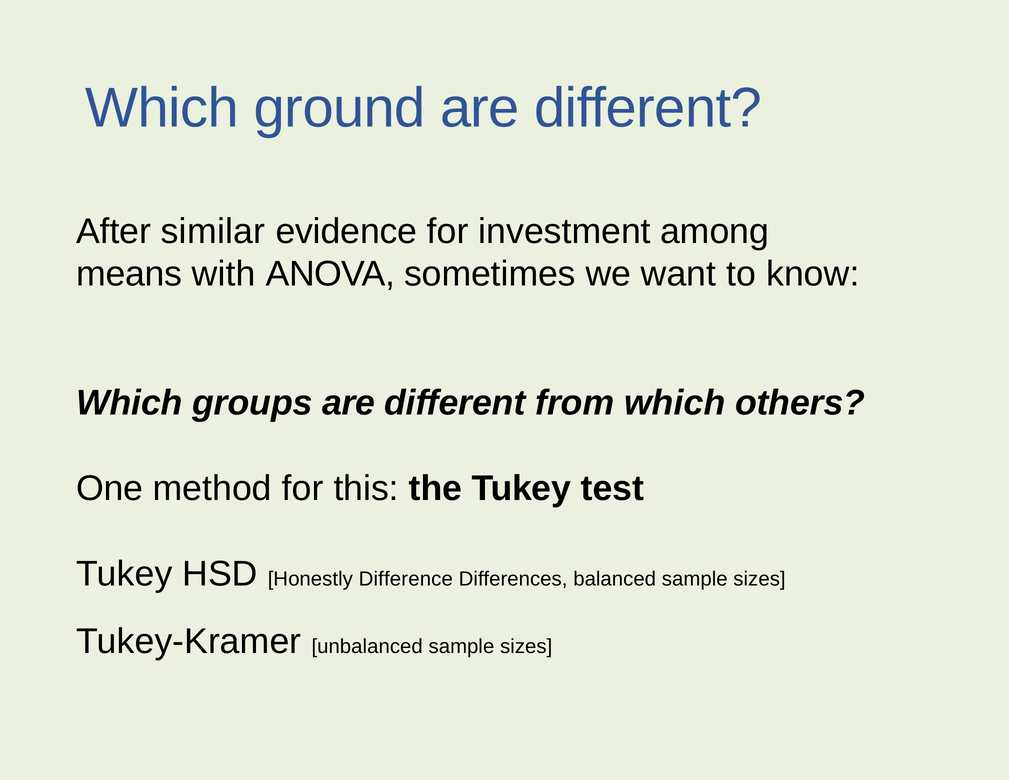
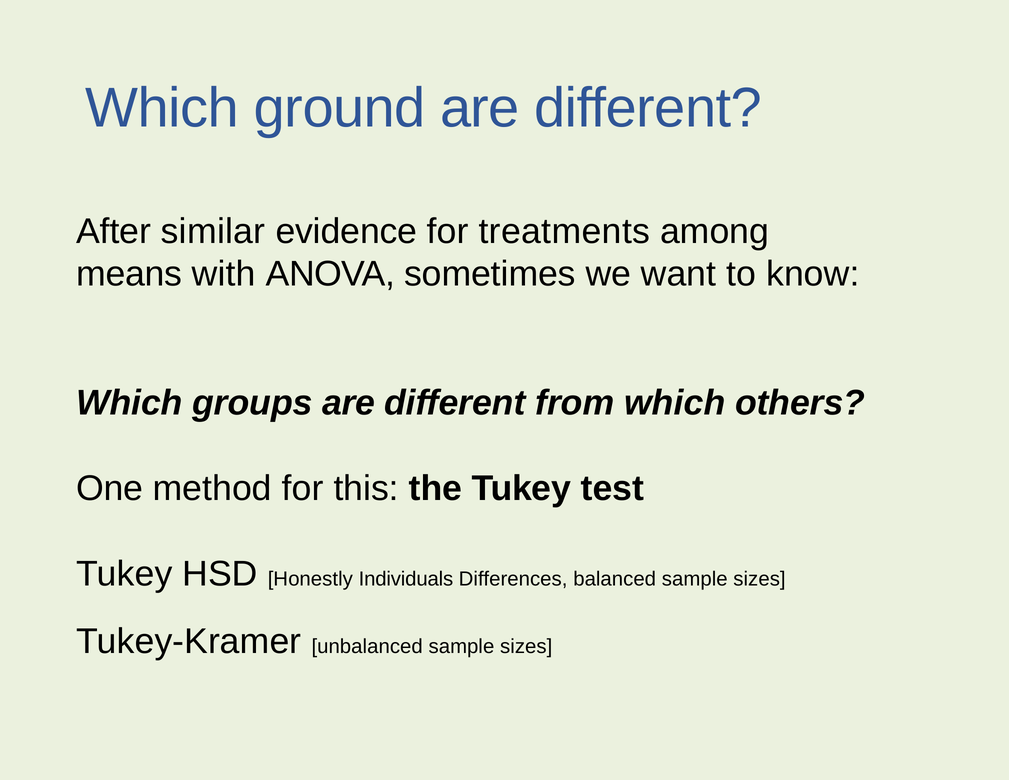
investment: investment -> treatments (564, 231)
Difference: Difference -> Individuals (406, 579)
